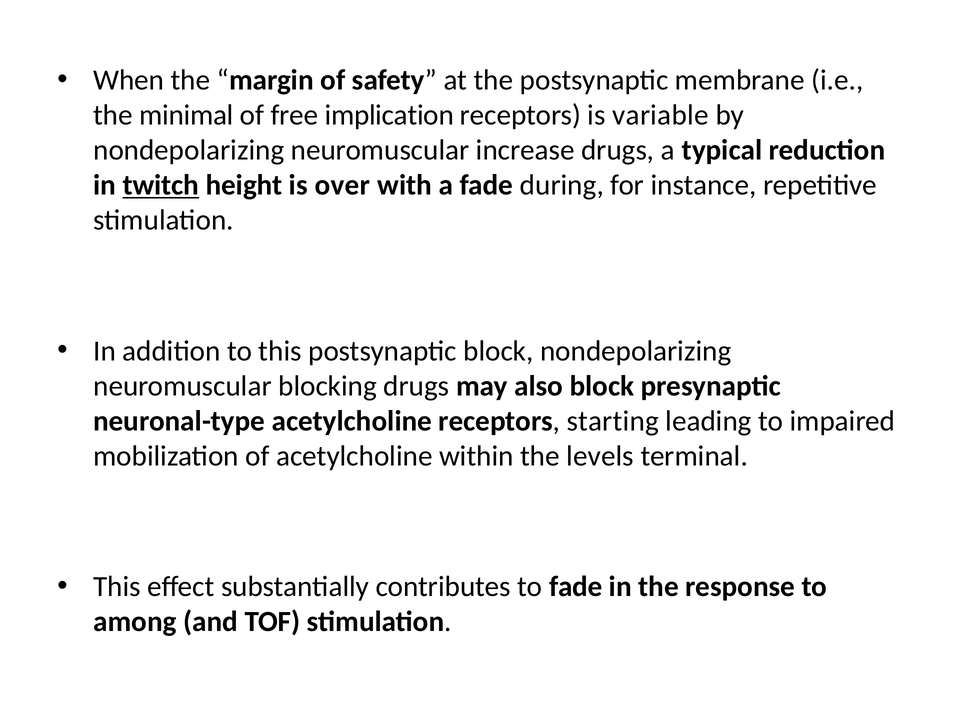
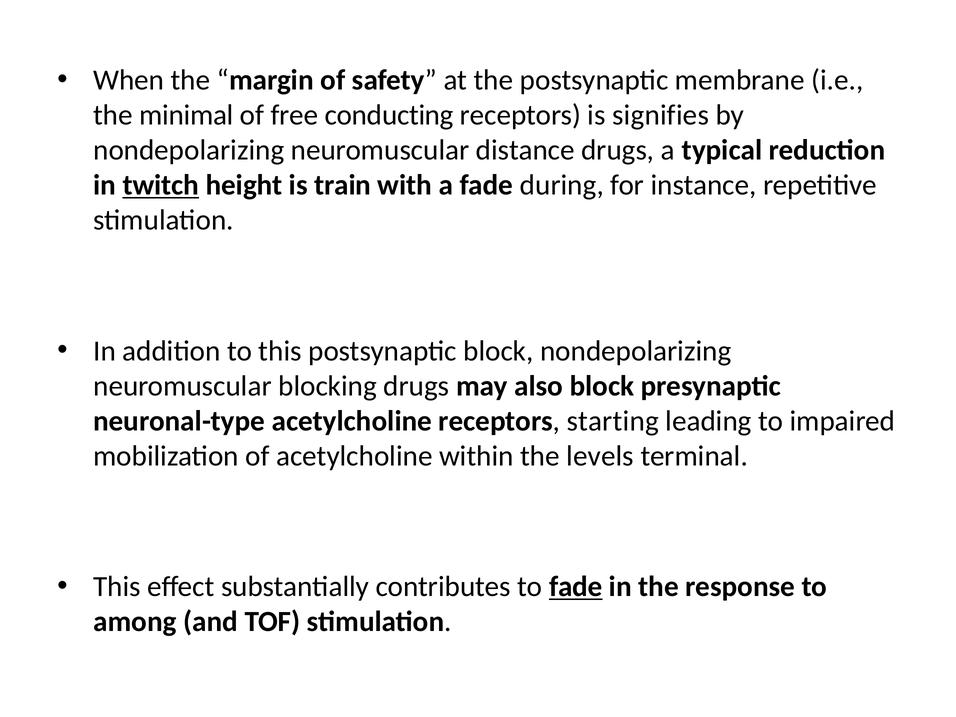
implication: implication -> conducting (389, 115)
variable: variable -> signifies (661, 115)
increase: increase -> distance (525, 150)
over: over -> train (343, 185)
fade underline: none -> present (576, 587)
